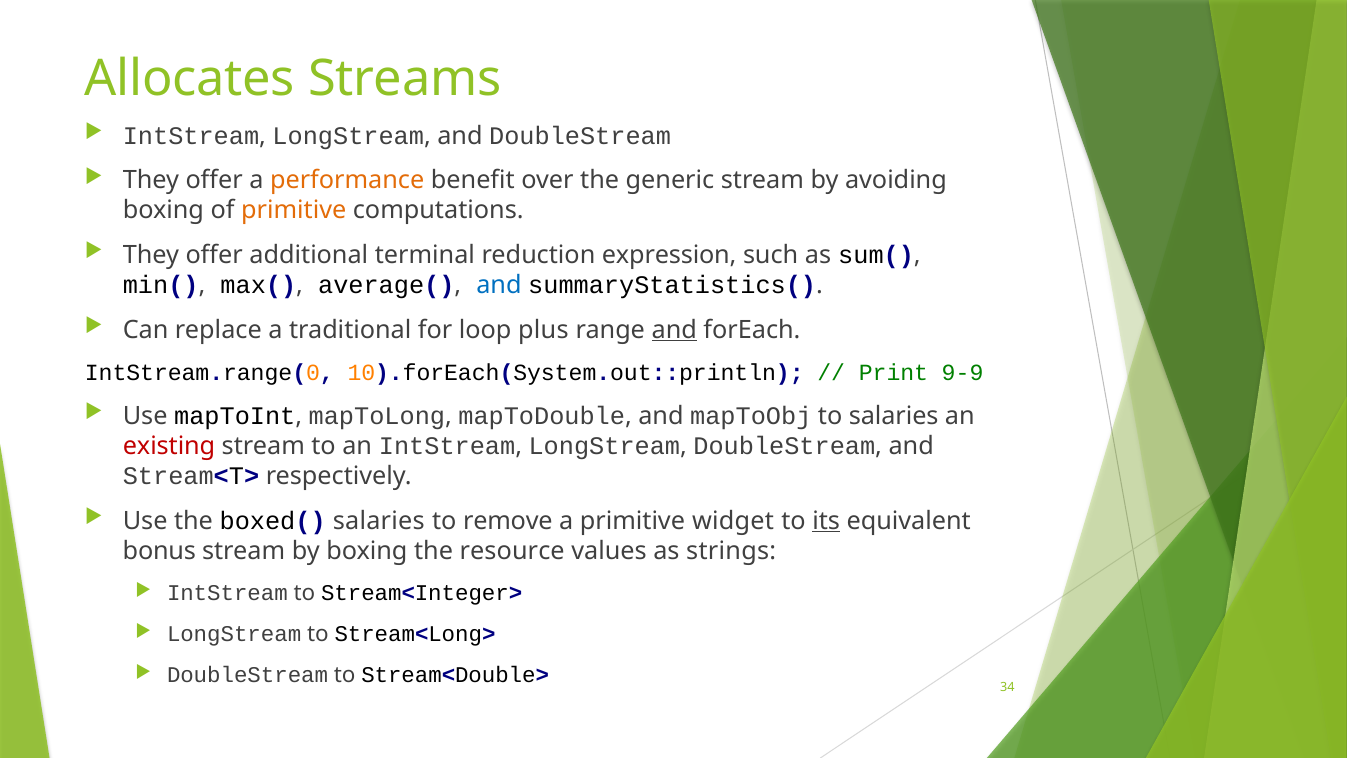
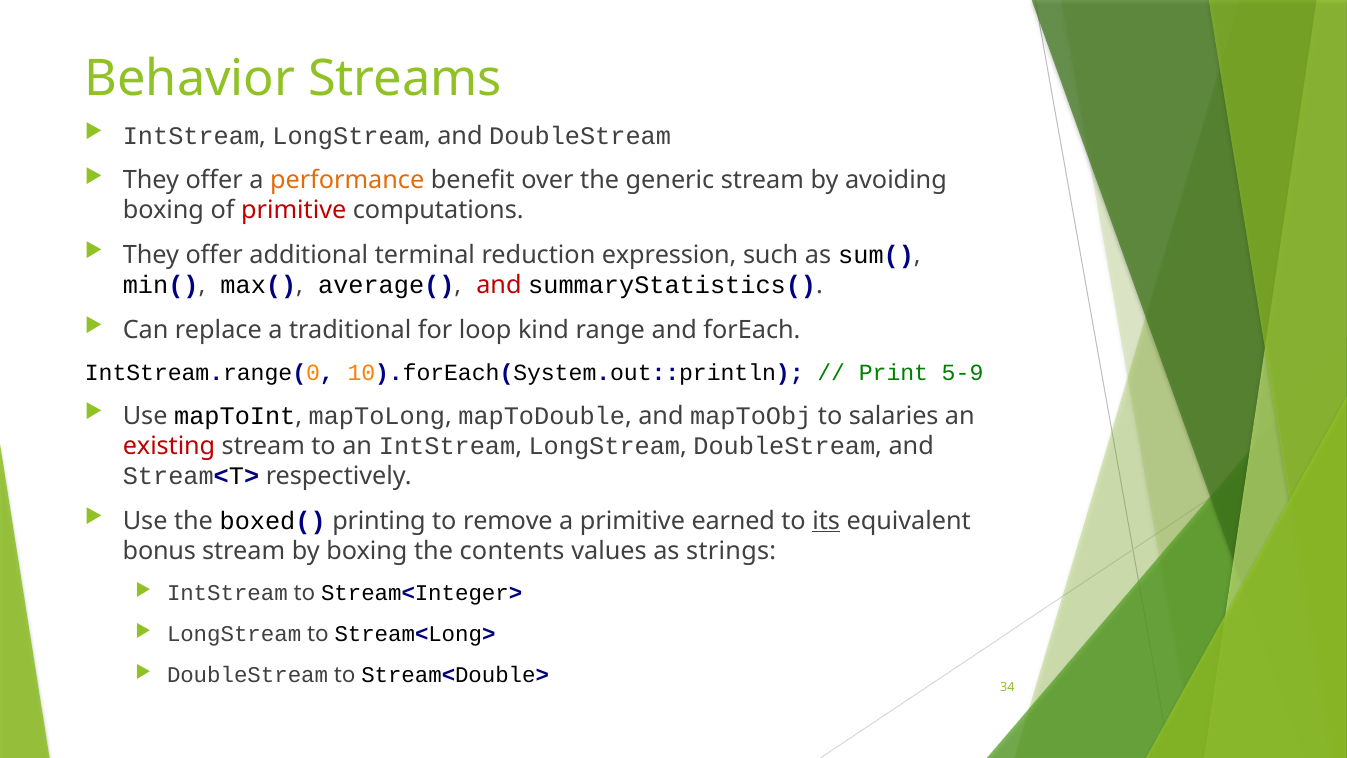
Allocates: Allocates -> Behavior (190, 79)
primitive colour: orange -> red (294, 211)
and colour: blue -> red (499, 285)
plus: plus -> kind (544, 330)
and underline: present -> none (674, 330)
9-9: 9-9 -> 5-9 (963, 372)
boxed( salaries: salaries -> printing (379, 521)
widget: widget -> earned (733, 521)
resource: resource -> contents (512, 551)
